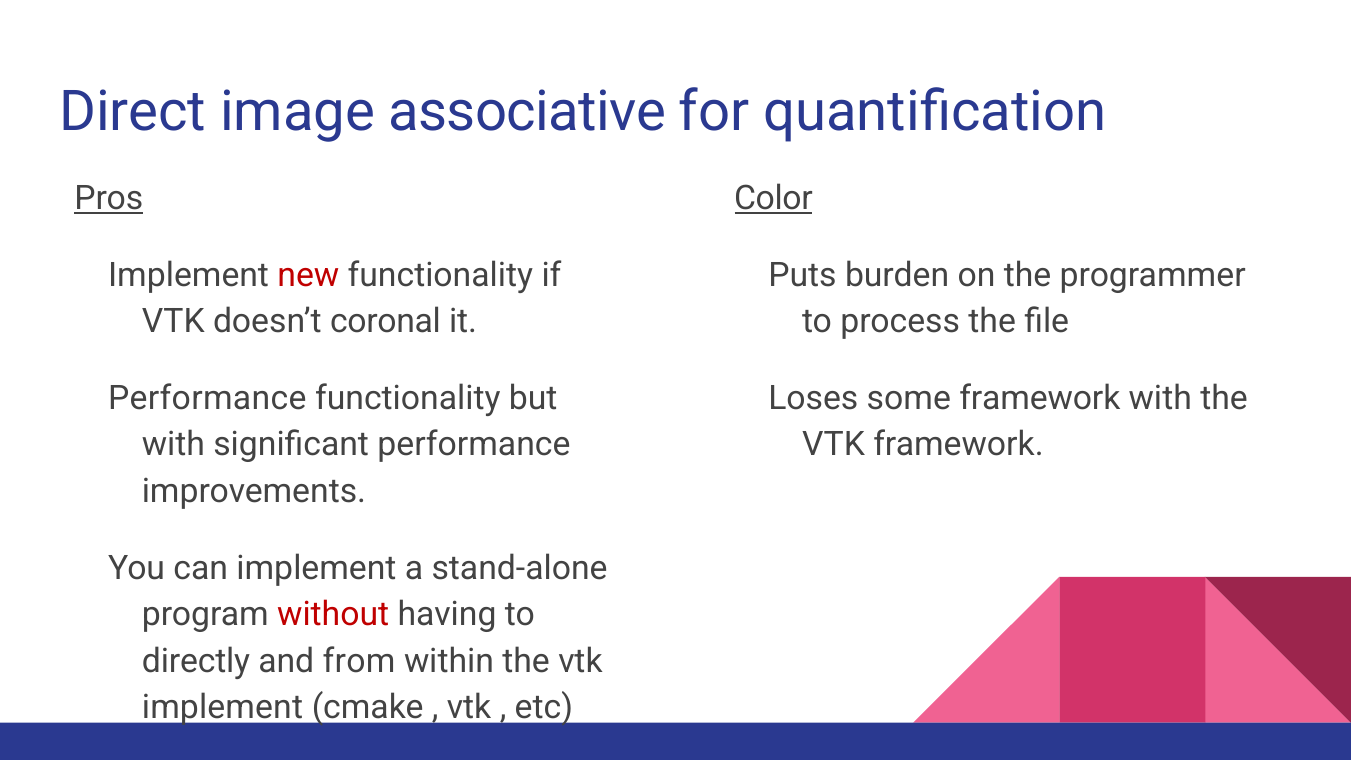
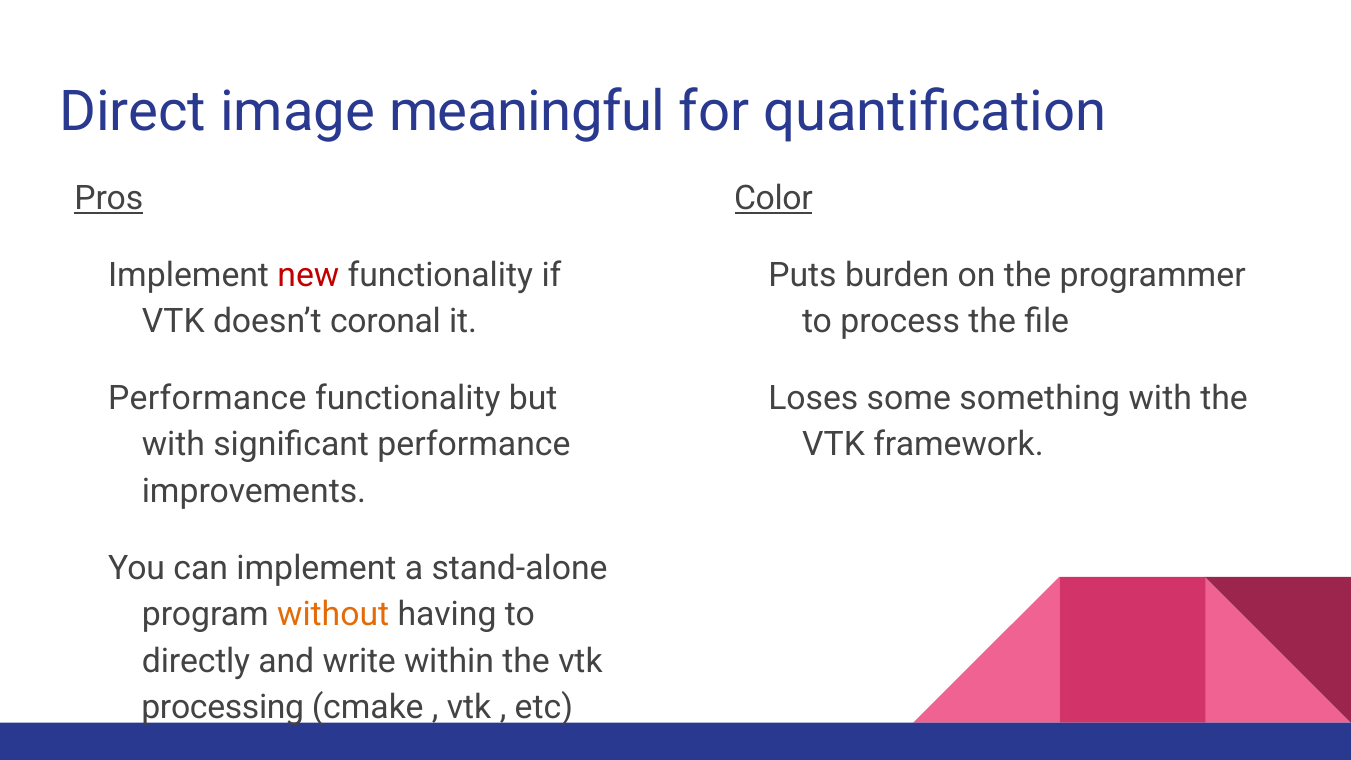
associative: associative -> meaningful (527, 112)
some framework: framework -> something (1040, 398)
without colour: red -> orange (333, 615)
from: from -> write (359, 661)
implement: implement -> processing (223, 708)
